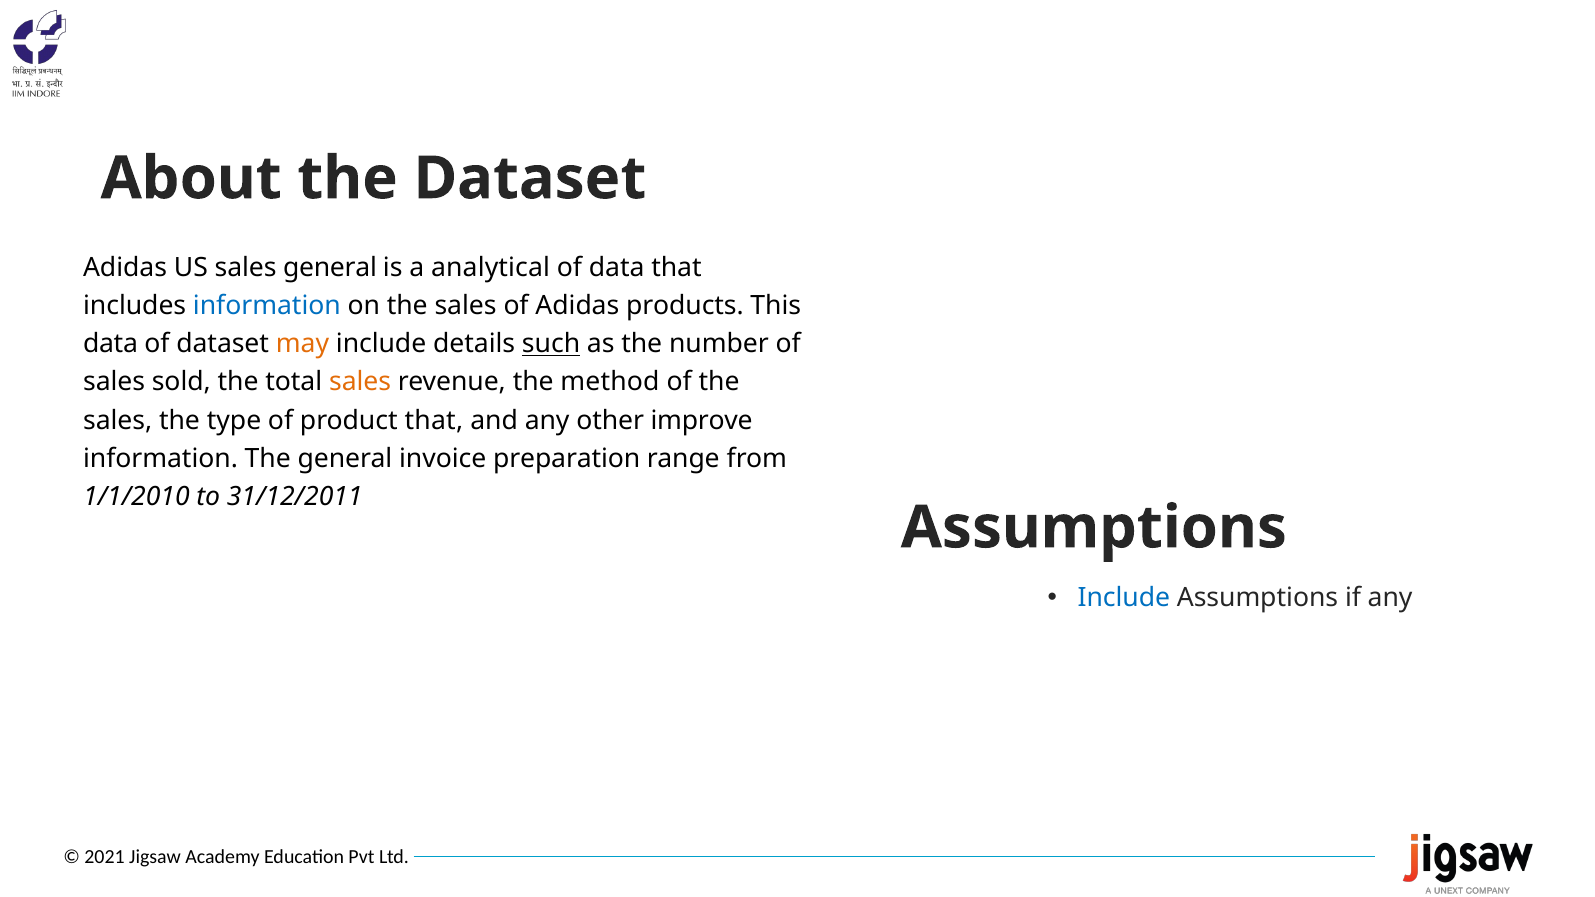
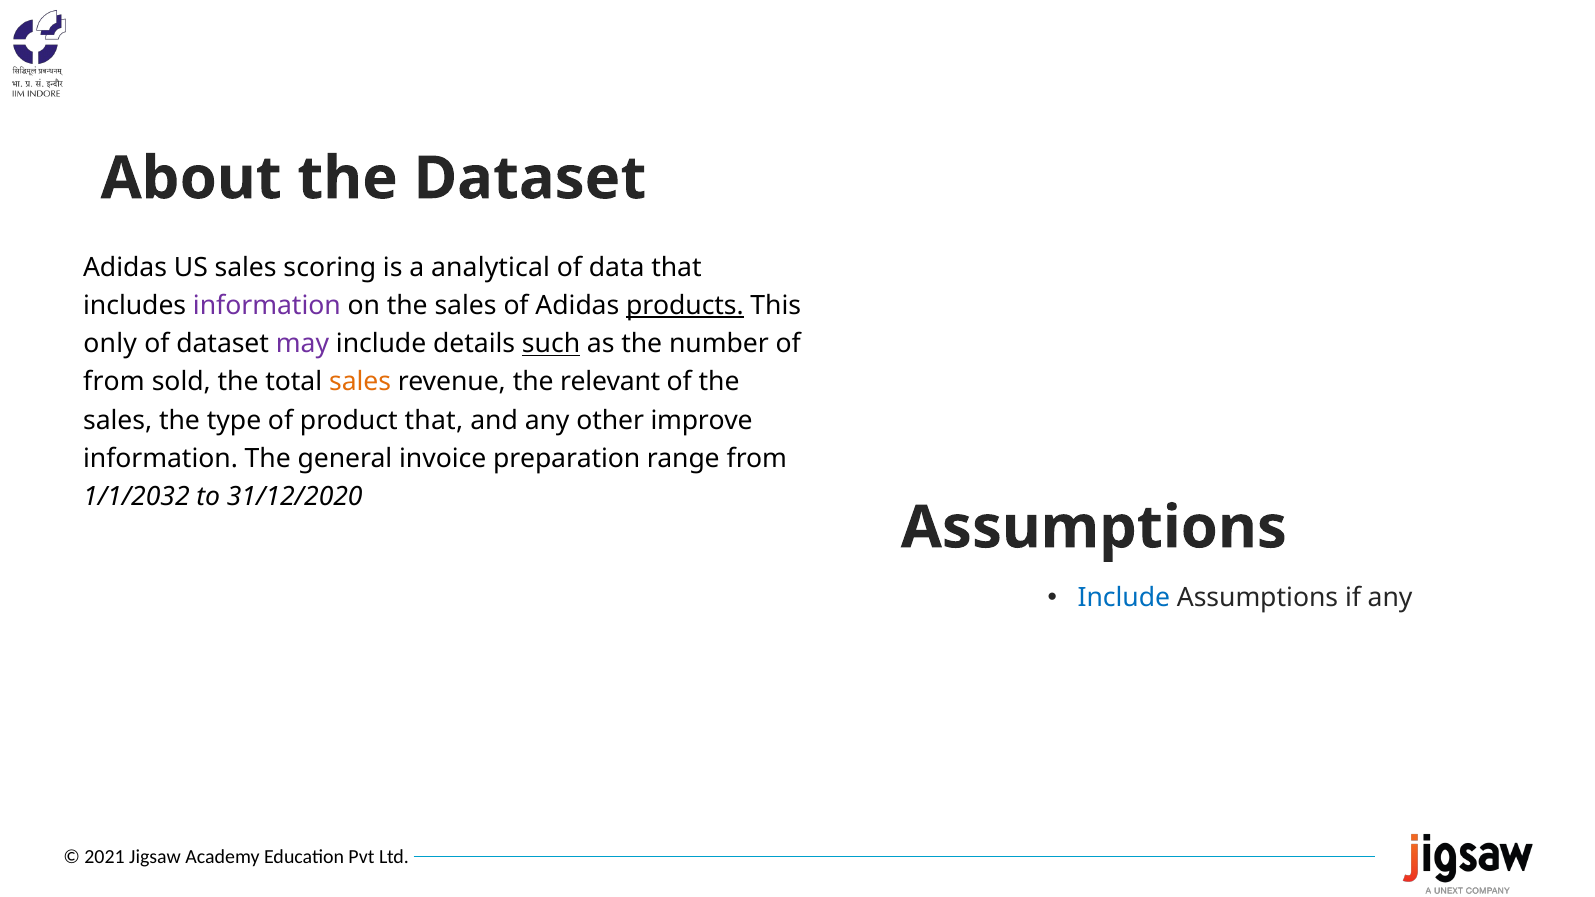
sales general: general -> scoring (330, 267)
information colour: blue -> purple (267, 306)
products underline: none -> present (685, 306)
data: data -> only (110, 344)
may colour: orange -> purple (303, 344)
sales: sales -> from (114, 382)
method: method -> relevant (610, 382)
1/1/2010: 1/1/2010 -> 1/1/2032 (136, 497)
31/12/2011: 31/12/2011 -> 31/12/2020 (295, 497)
